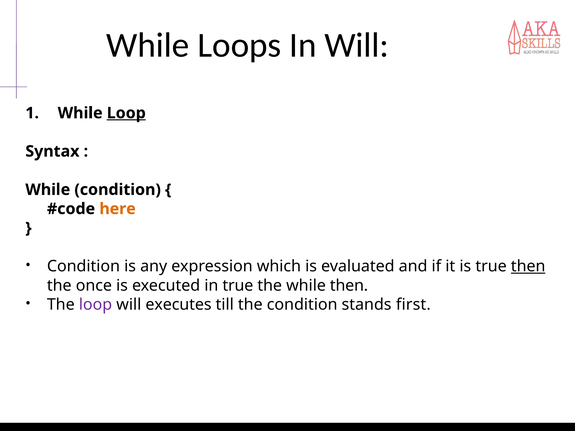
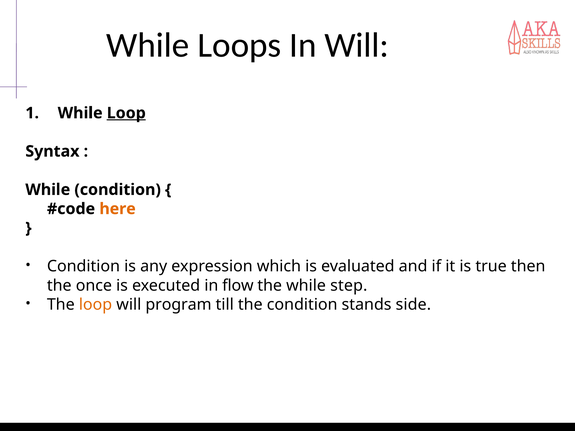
then underline: present -> none (528, 266)
in true: true -> flow (238, 286)
while then: then -> step (349, 286)
loop colour: purple -> orange (95, 305)
executes: executes -> program (178, 305)
first: first -> side (413, 305)
